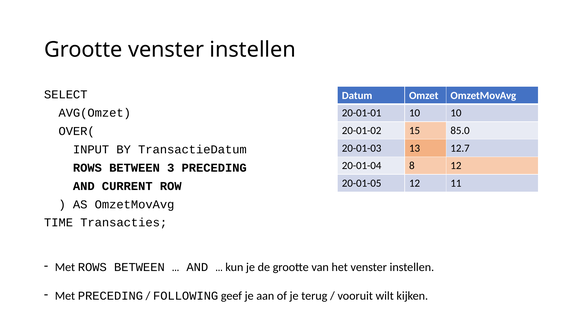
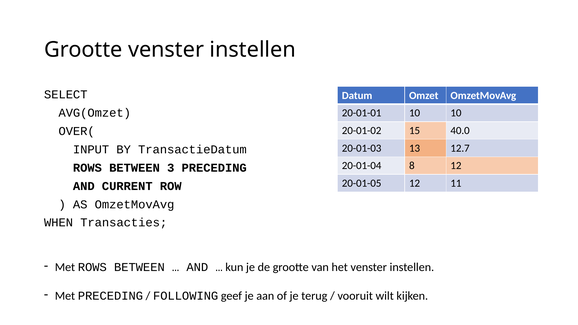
85.0: 85.0 -> 40.0 (460, 131)
TIME: TIME -> WHEN (59, 223)
